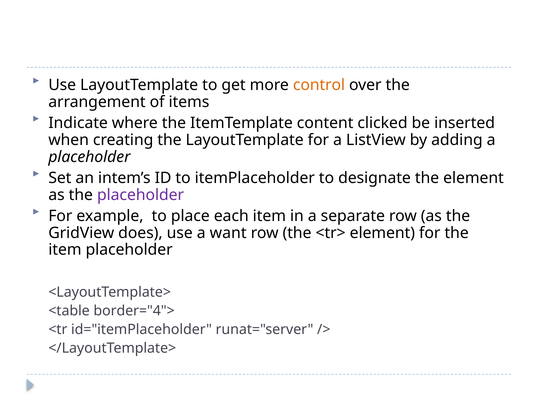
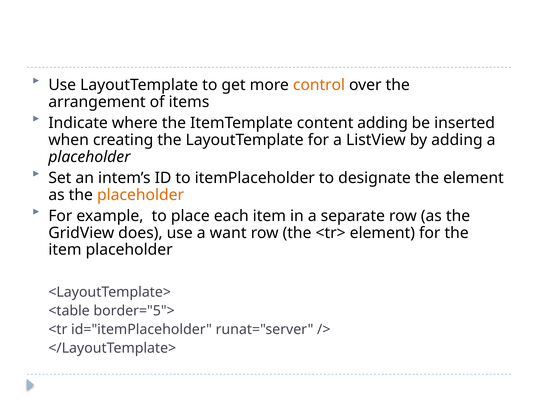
content clicked: clicked -> adding (383, 123)
placeholder colour: purple -> orange (141, 195)
border="4">: border="4"> -> border="5"> (134, 310)
